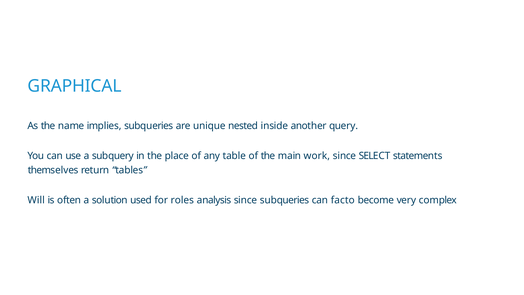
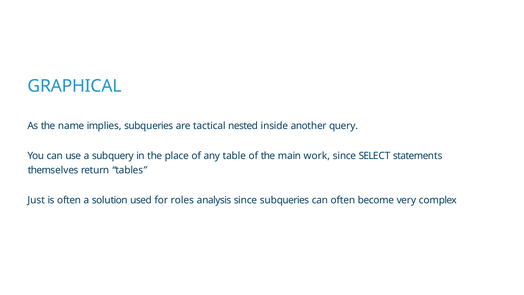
unique: unique -> tactical (209, 126)
Will: Will -> Just (36, 200)
can facto: facto -> often (343, 200)
